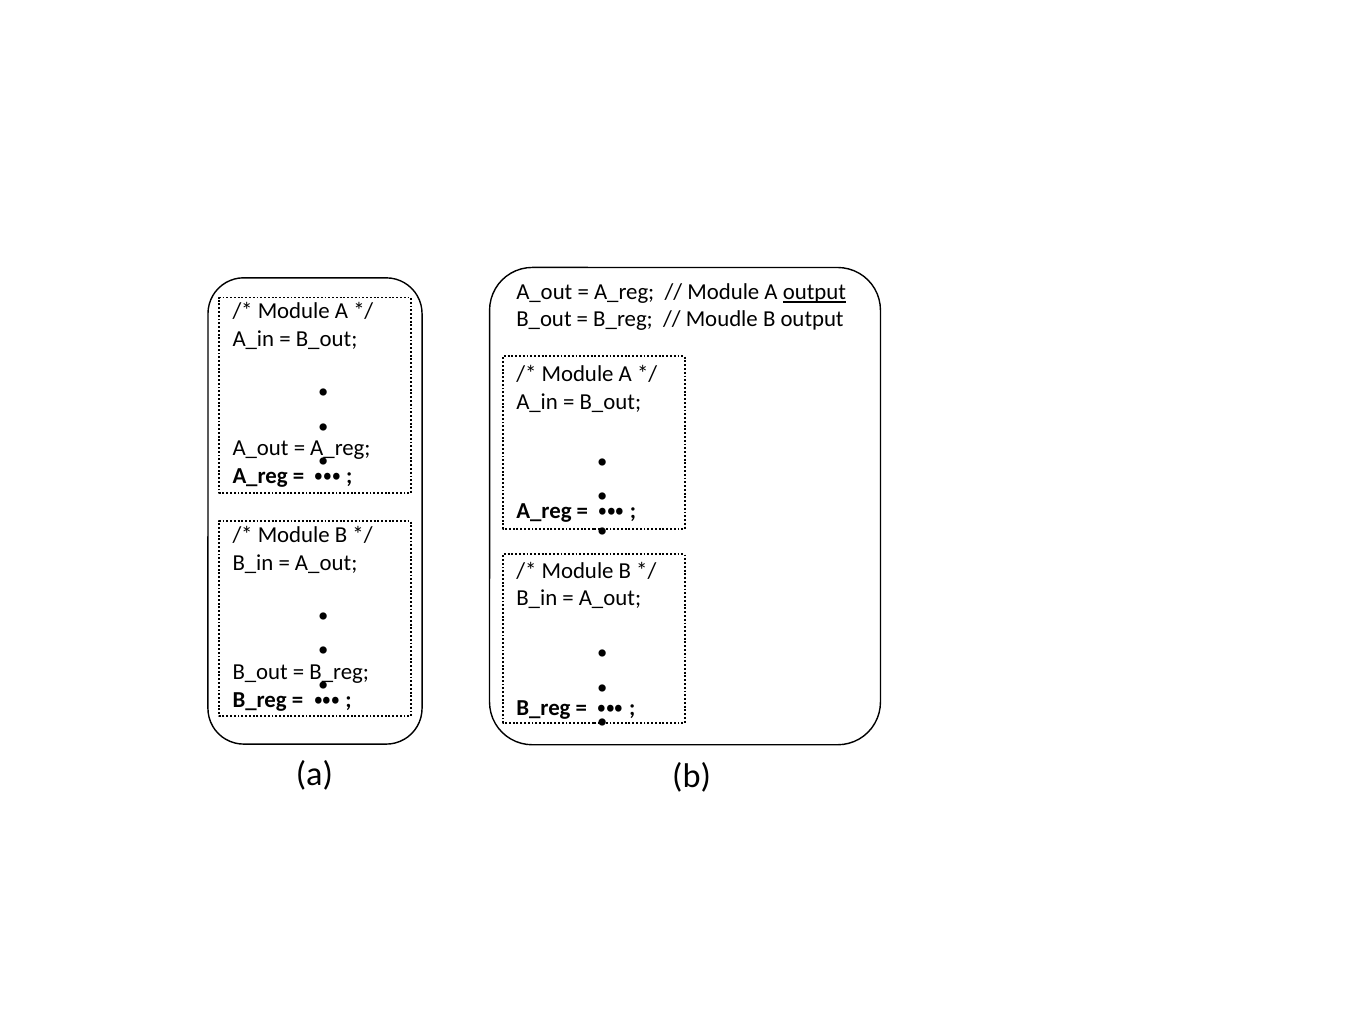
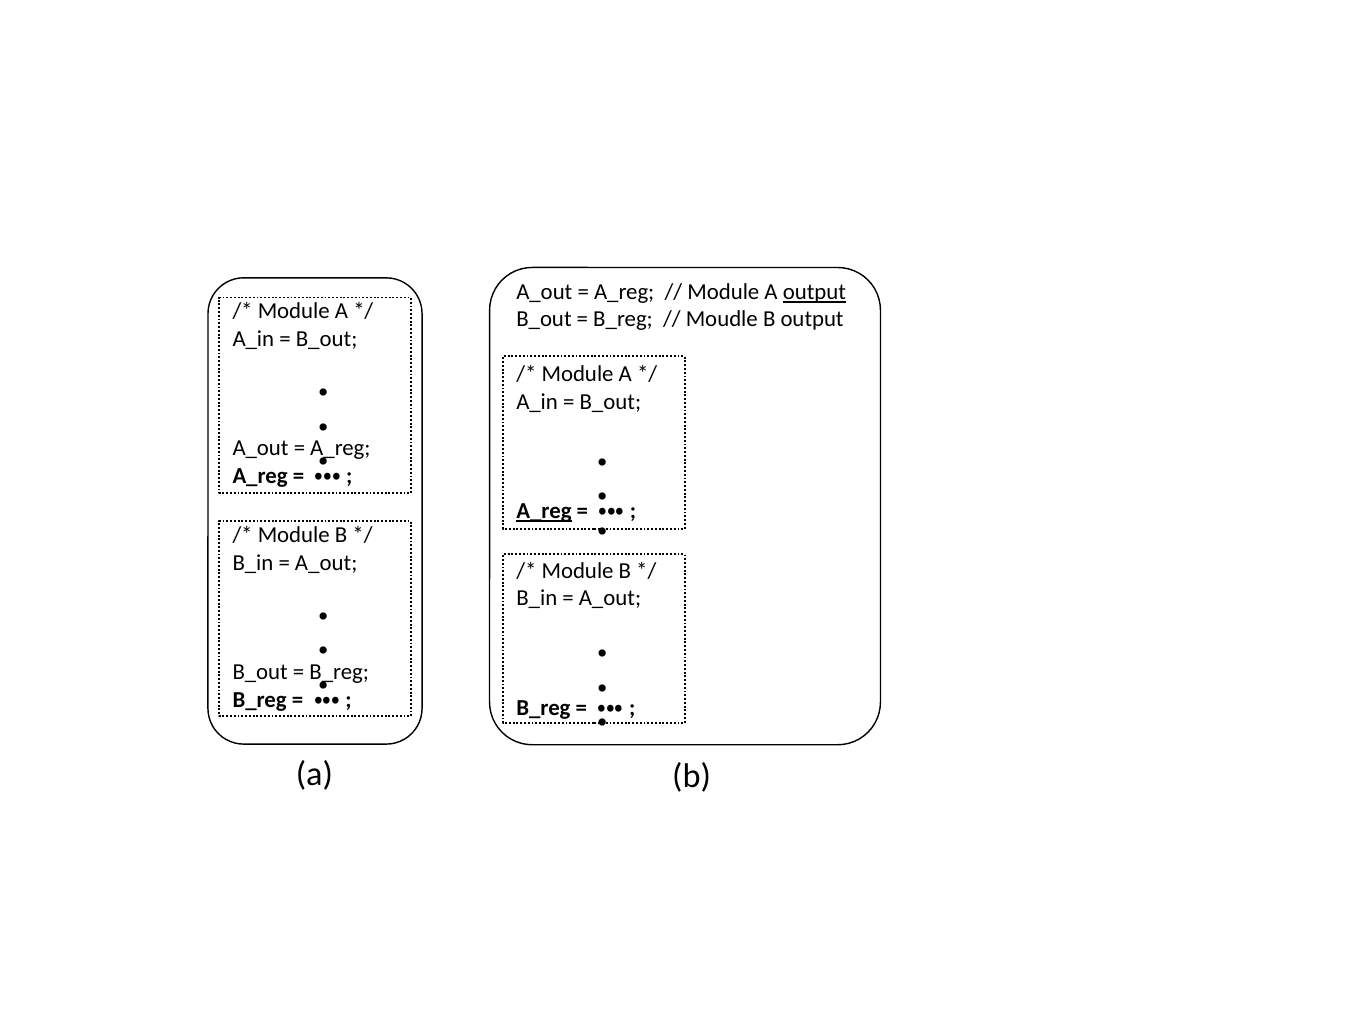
A_reg underline: none -> present (544, 511)
